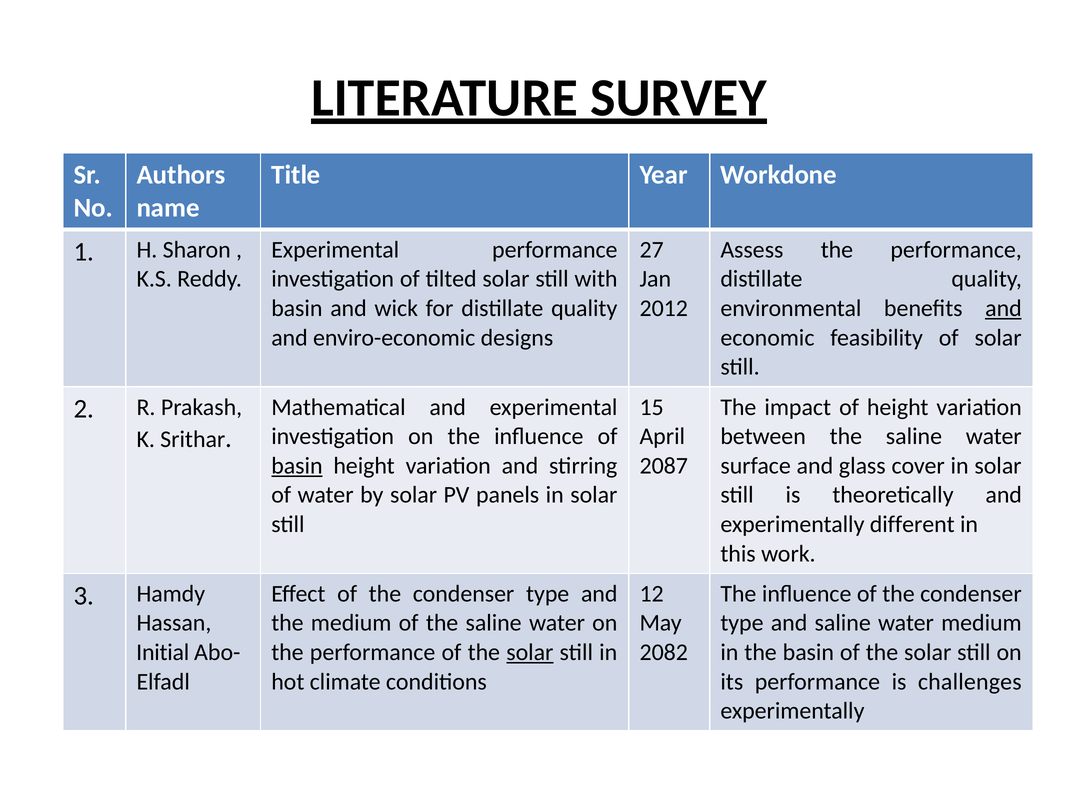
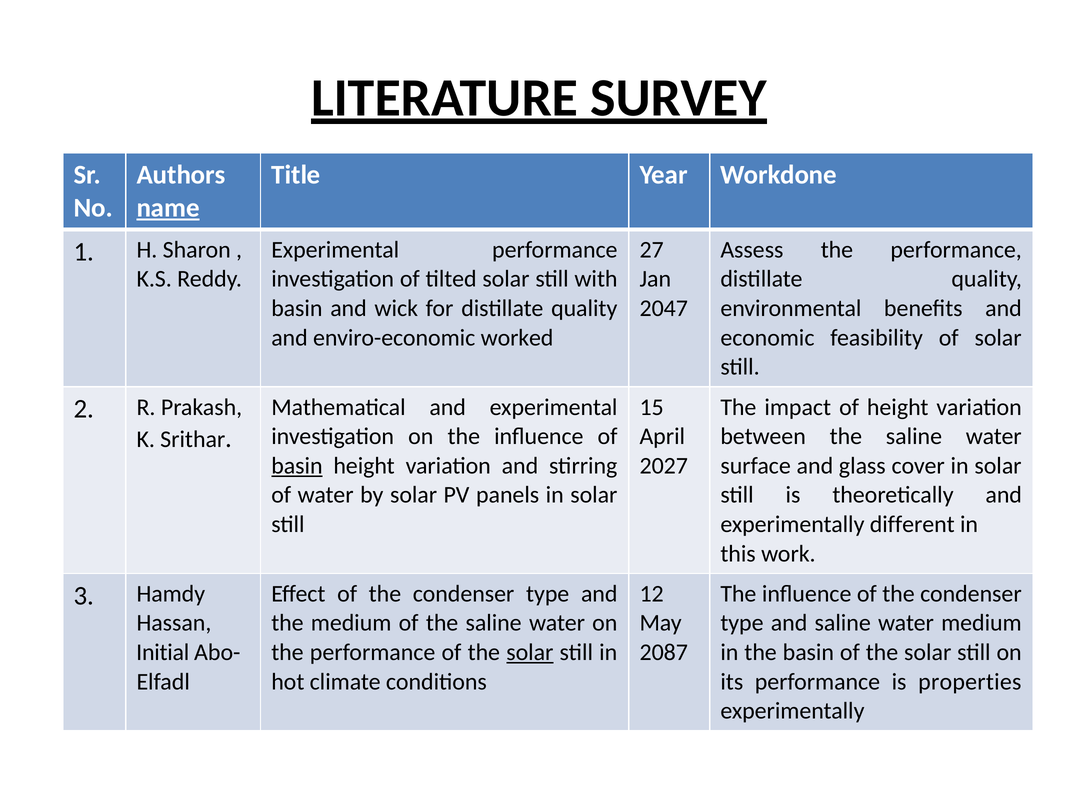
name underline: none -> present (168, 208)
2012: 2012 -> 2047 (664, 308)
and underline: present -> none (1003, 308)
designs: designs -> worked (517, 337)
2087: 2087 -> 2027 (664, 465)
2082: 2082 -> 2087 (664, 652)
challenges: challenges -> properties (970, 681)
